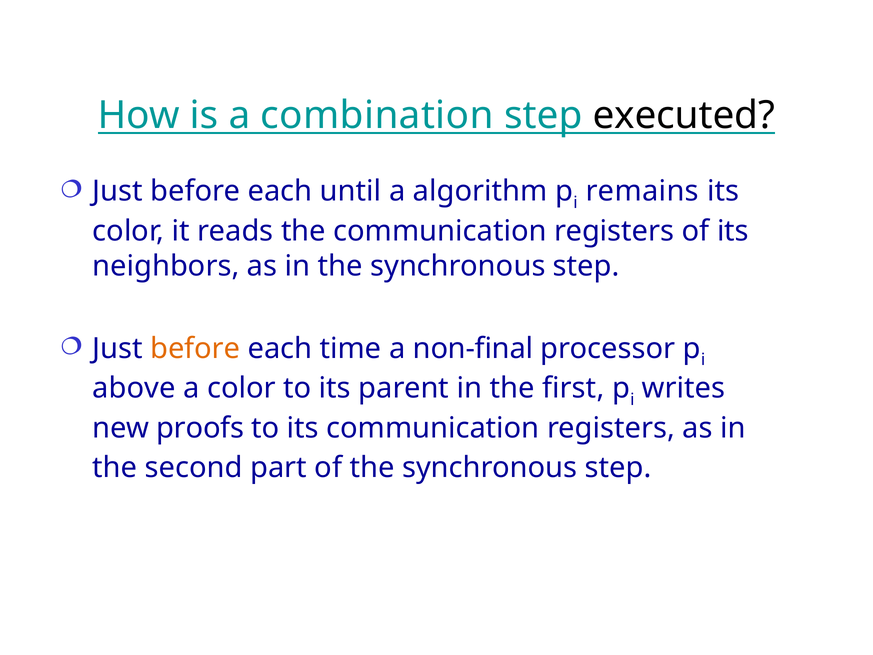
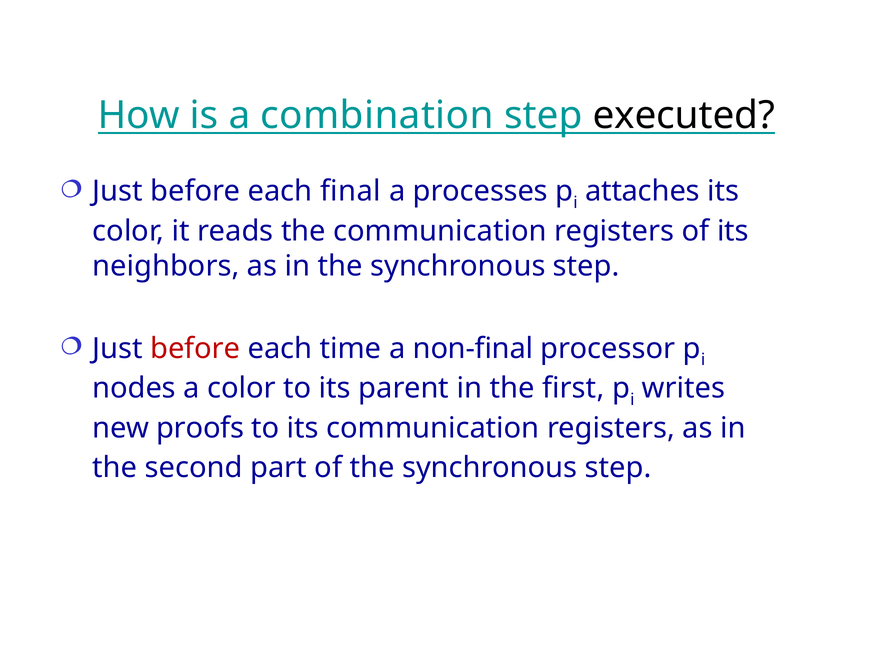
until: until -> final (350, 191)
algorithm: algorithm -> processes (480, 191)
remains: remains -> attaches (642, 191)
before colour: orange -> red (195, 348)
above: above -> nodes (134, 388)
